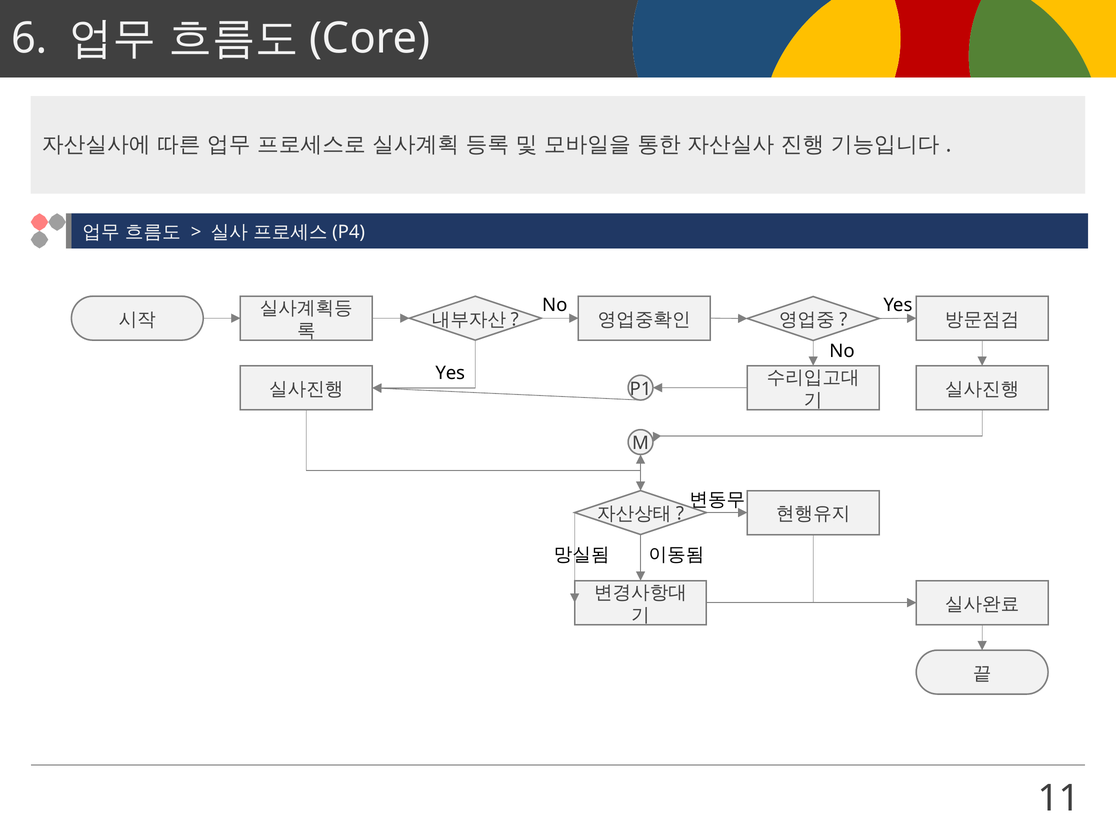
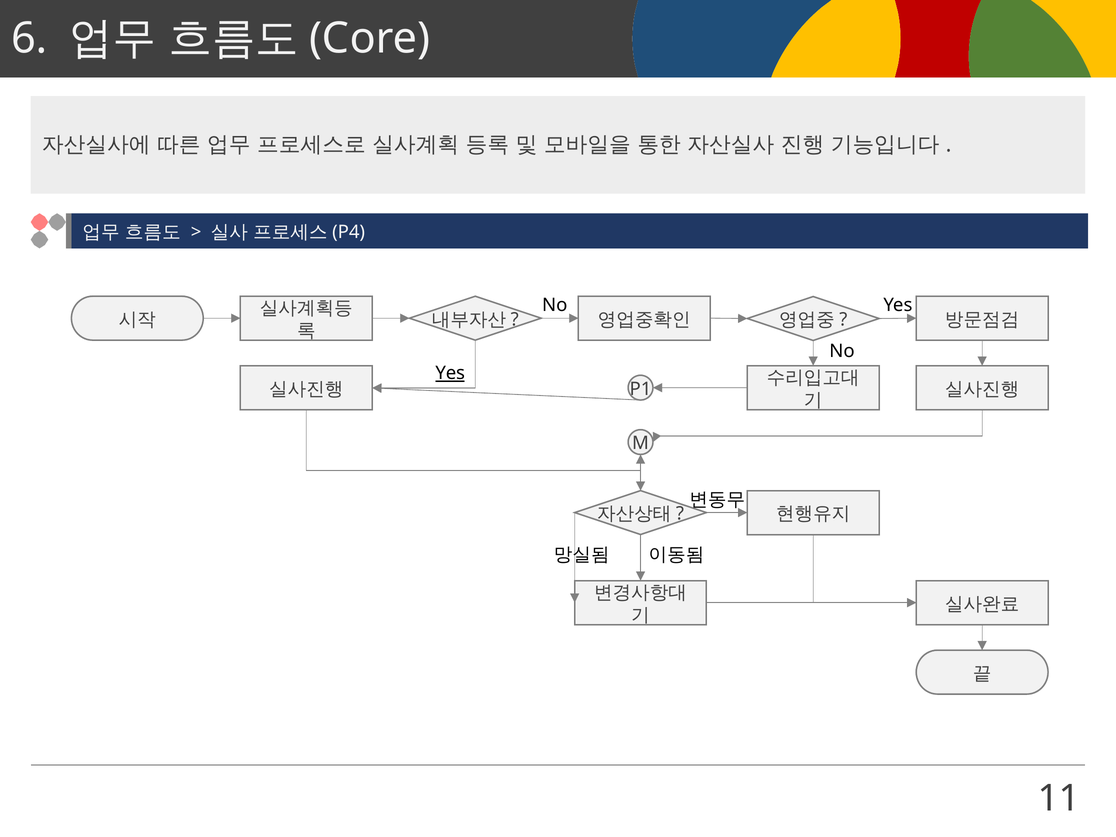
Yes underline: none -> present (450, 373)
